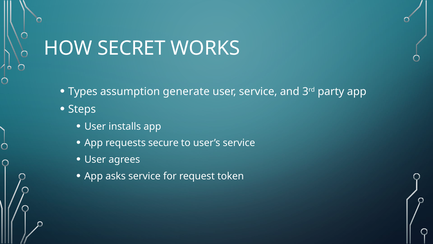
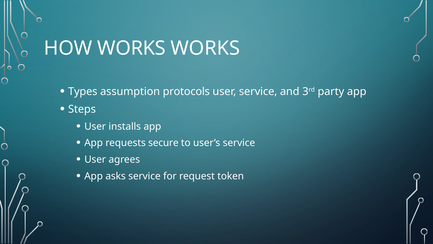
HOW SECRET: SECRET -> WORKS (132, 48)
generate: generate -> protocols (186, 91)
